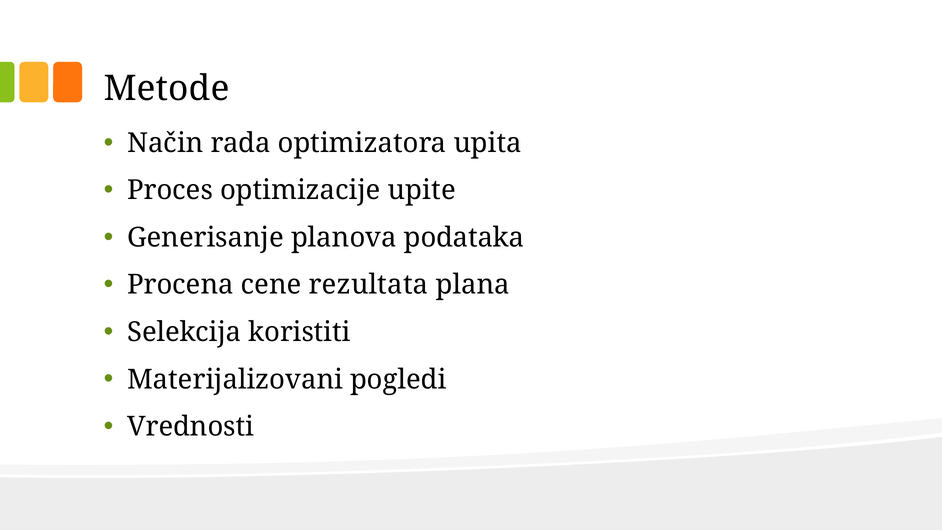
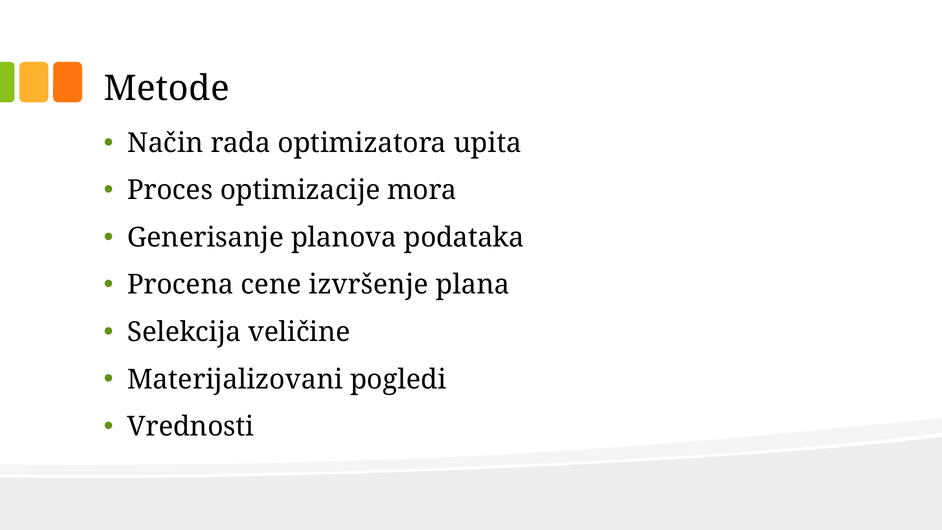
upite: upite -> mora (422, 190)
rezultata: rezultata -> izvršenje (369, 285)
koristiti: koristiti -> veličine (299, 332)
